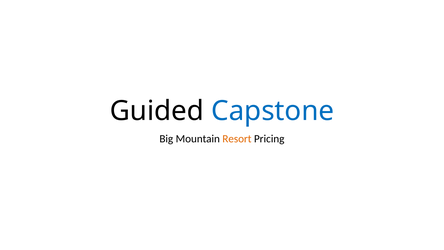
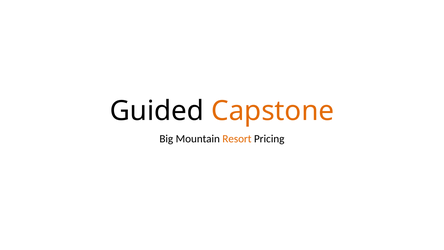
Capstone colour: blue -> orange (273, 111)
